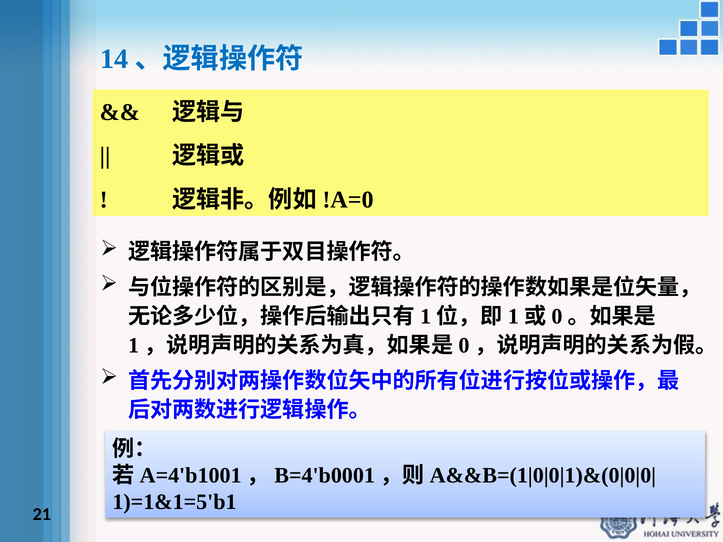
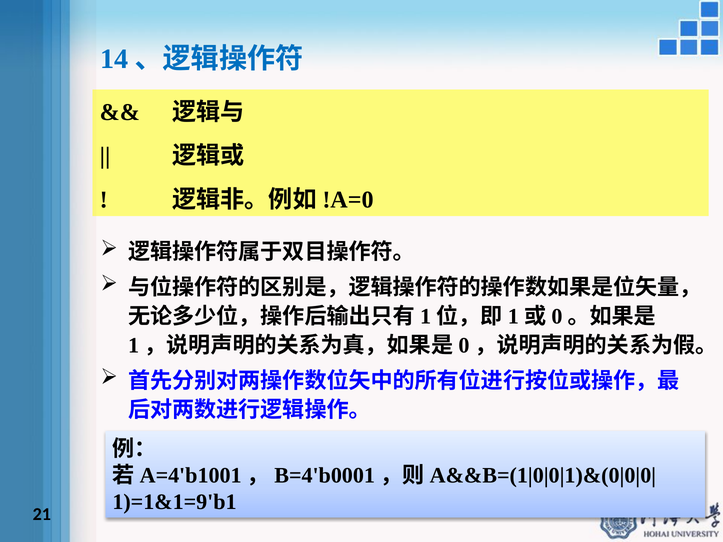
1)=1&1=5'b1: 1)=1&1=5'b1 -> 1)=1&1=9'b1 (174, 502)
